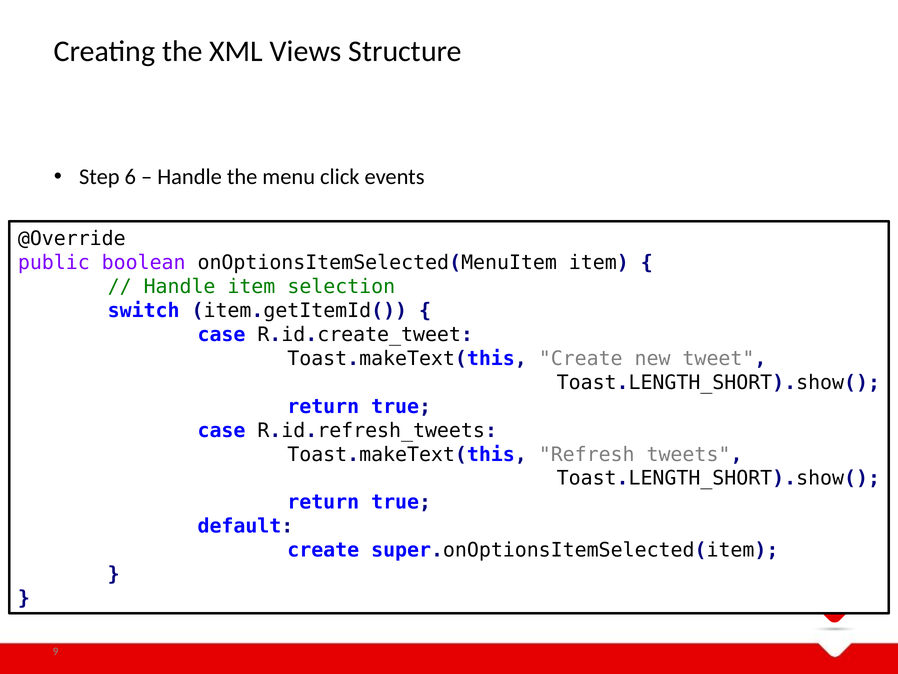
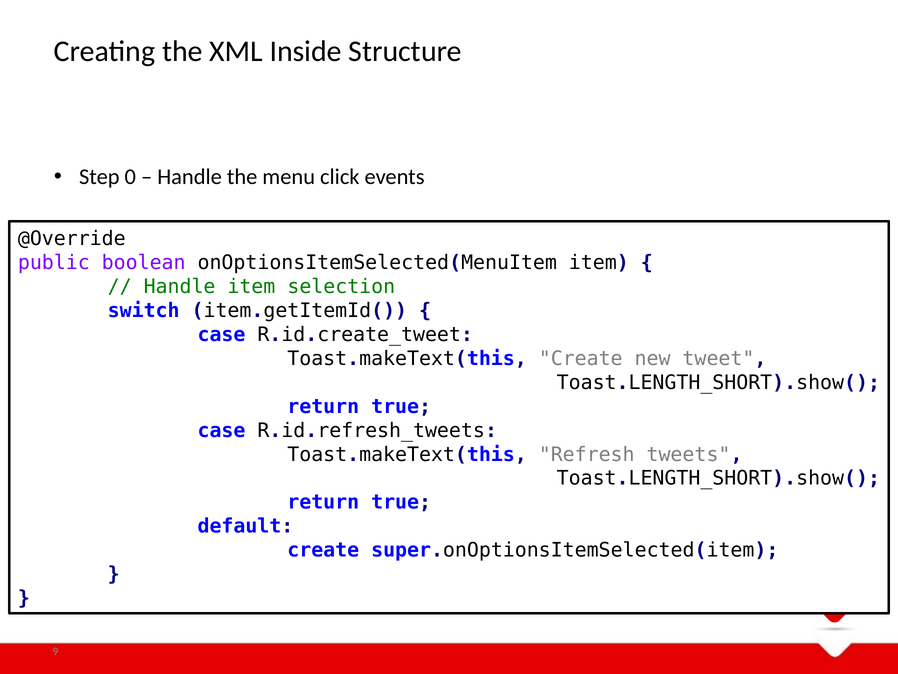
Views: Views -> Inside (306, 52)
6: 6 -> 0 (130, 177)
